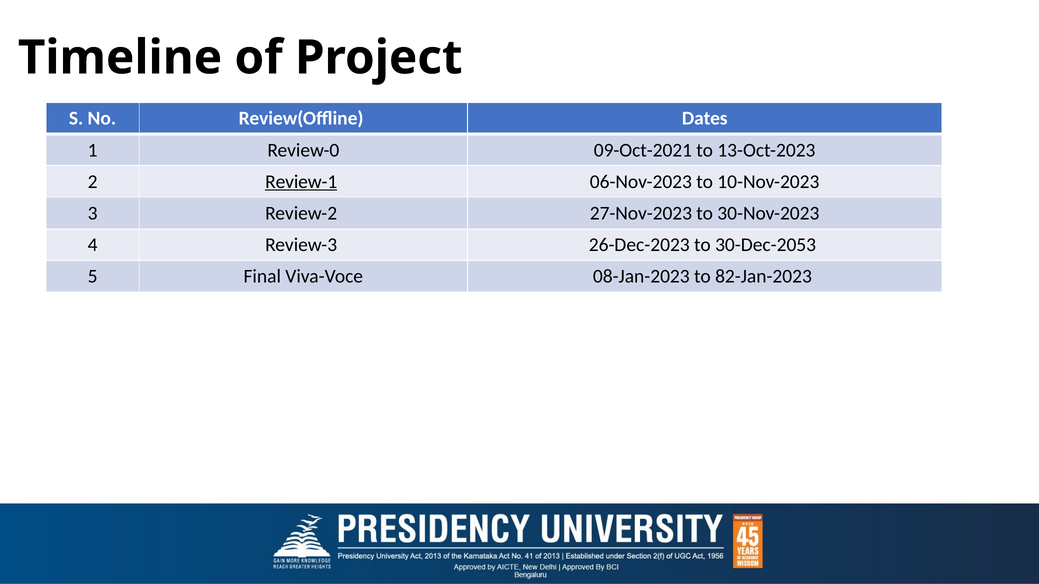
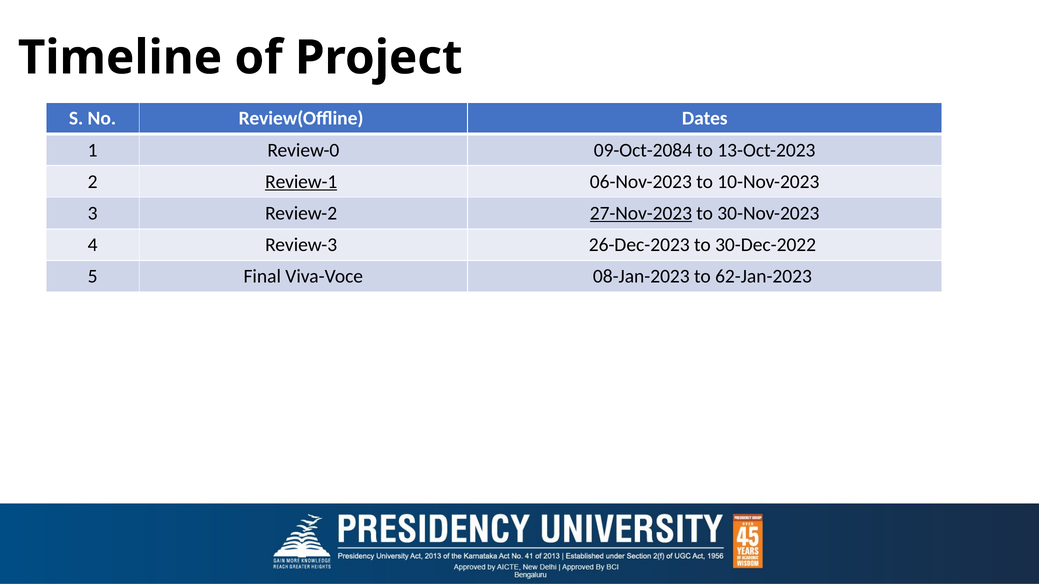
09-Oct-2021: 09-Oct-2021 -> 09-Oct-2084 (643, 150)
27-Nov-2023 underline: none -> present (641, 213)
30-Dec-2053: 30-Dec-2053 -> 30-Dec-2022 (766, 245)
82-Jan-2023: 82-Jan-2023 -> 62-Jan-2023 (763, 277)
